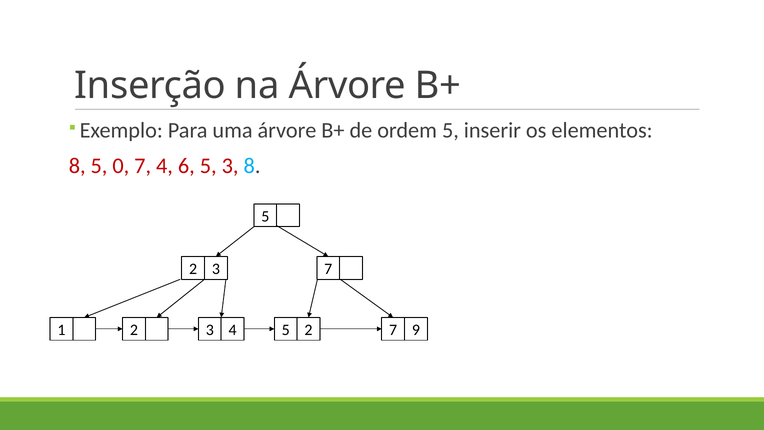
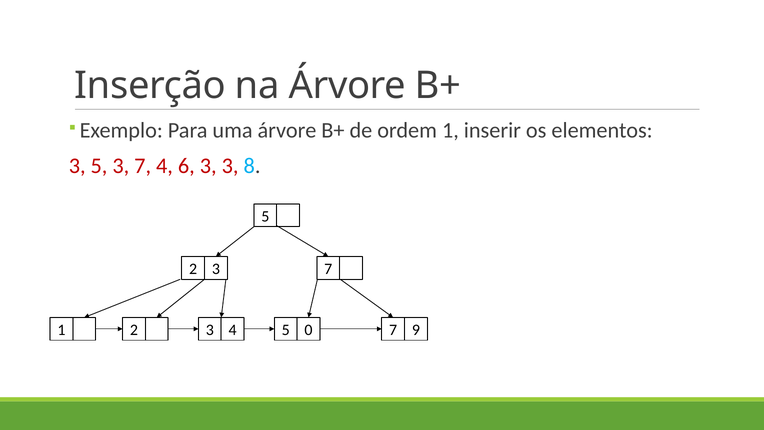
ordem 5: 5 -> 1 (450, 130)
8: 8 -> 3 (77, 166)
5 0: 0 -> 3 (121, 166)
6 5: 5 -> 3 (208, 166)
4 5 2: 2 -> 0 (309, 330)
